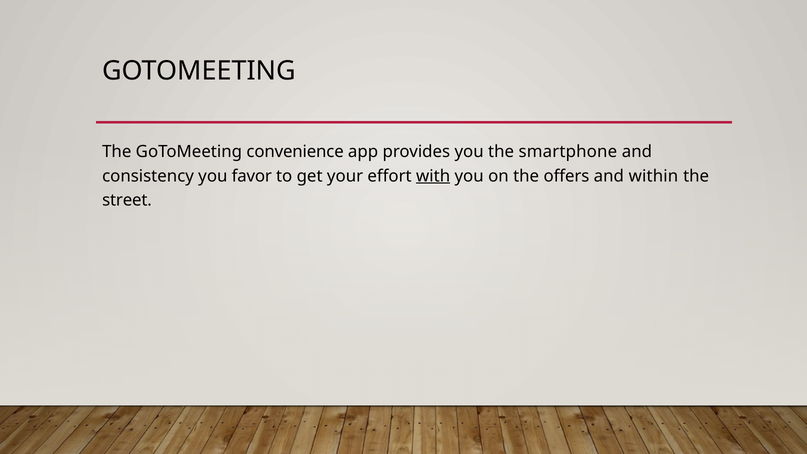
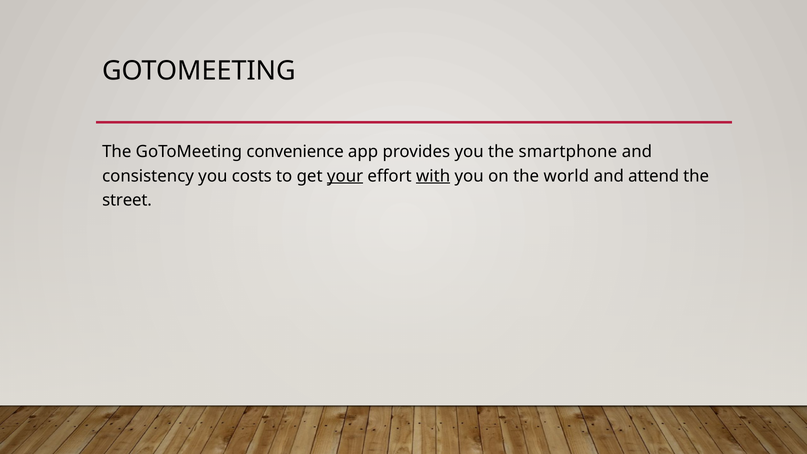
favor: favor -> costs (252, 176)
your underline: none -> present (345, 176)
offers: offers -> world (566, 176)
within: within -> attend (654, 176)
